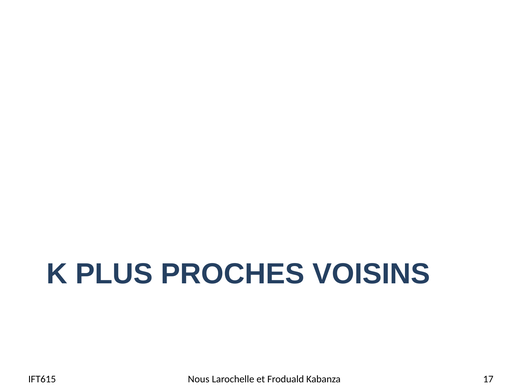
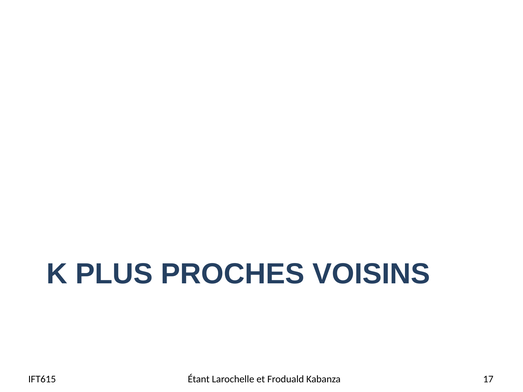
Nous: Nous -> Étant (199, 379)
